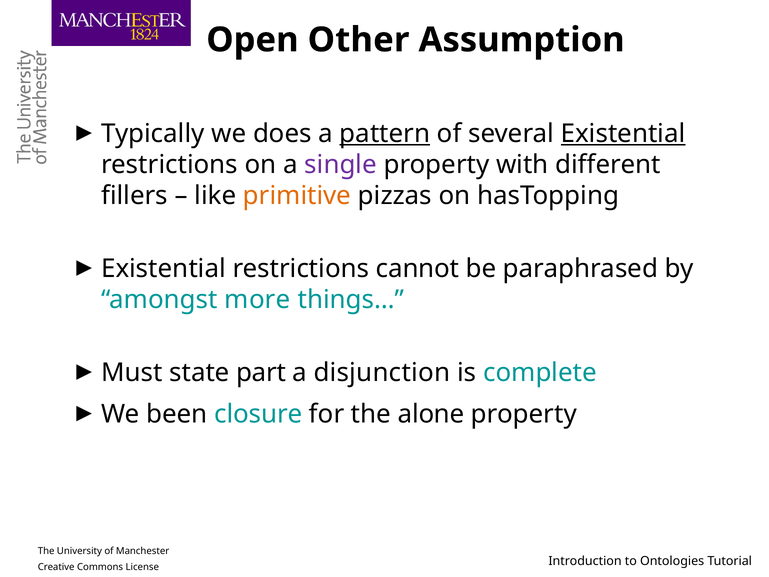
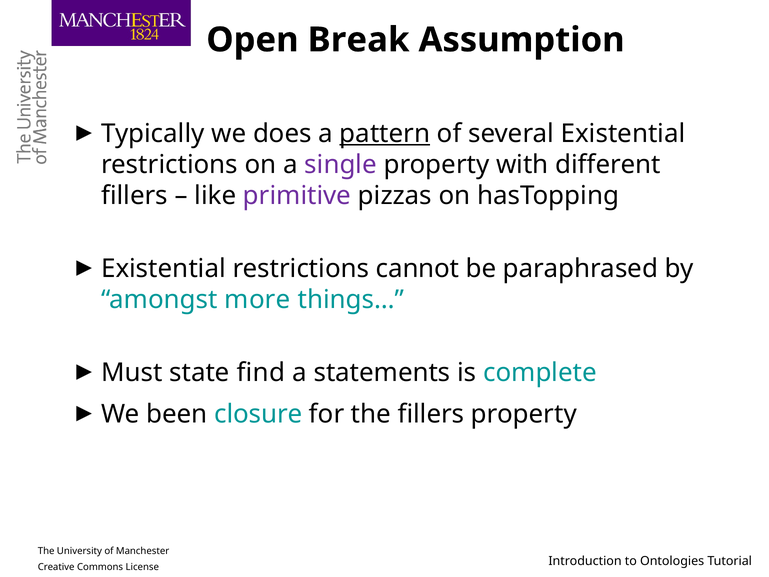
Other: Other -> Break (359, 40)
Existential underline: present -> none (623, 133)
primitive colour: orange -> purple (297, 196)
part: part -> find (261, 372)
disjunction: disjunction -> statements (382, 372)
the alone: alone -> fillers (431, 414)
